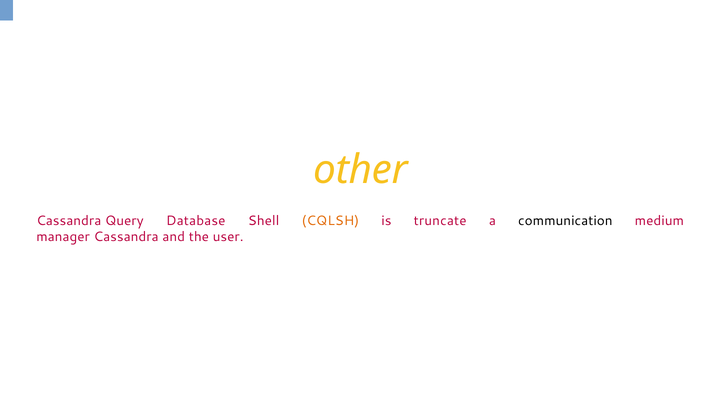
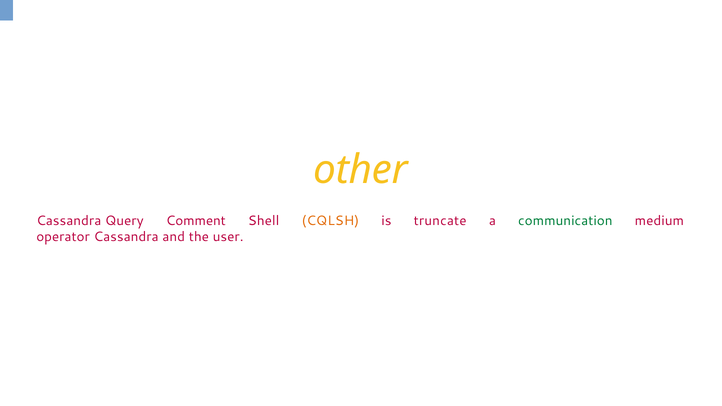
Database: Database -> Comment (196, 221)
communication colour: black -> green (565, 221)
manager: manager -> operator (63, 237)
